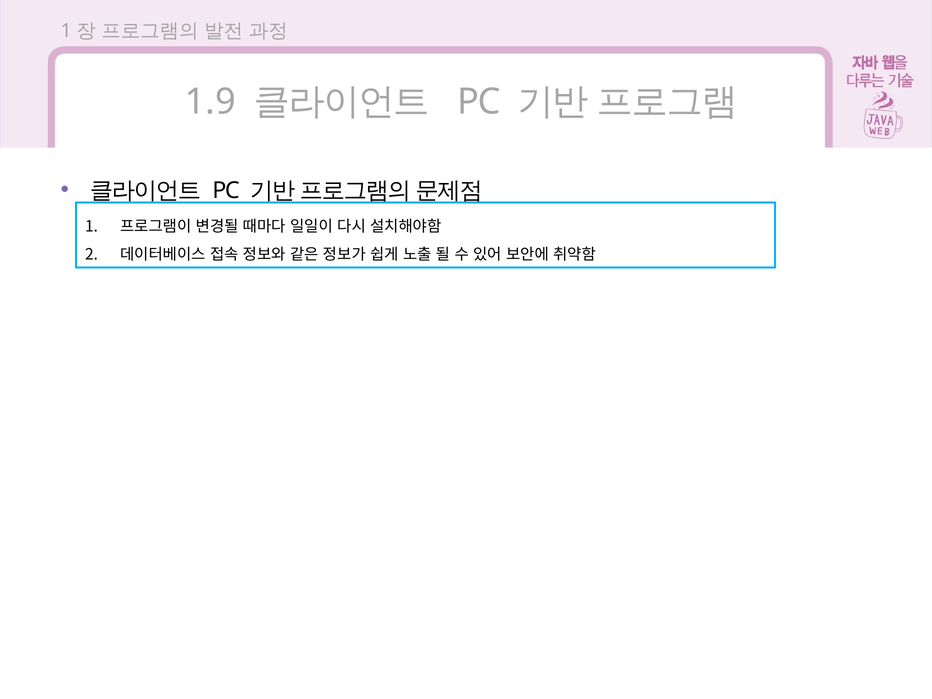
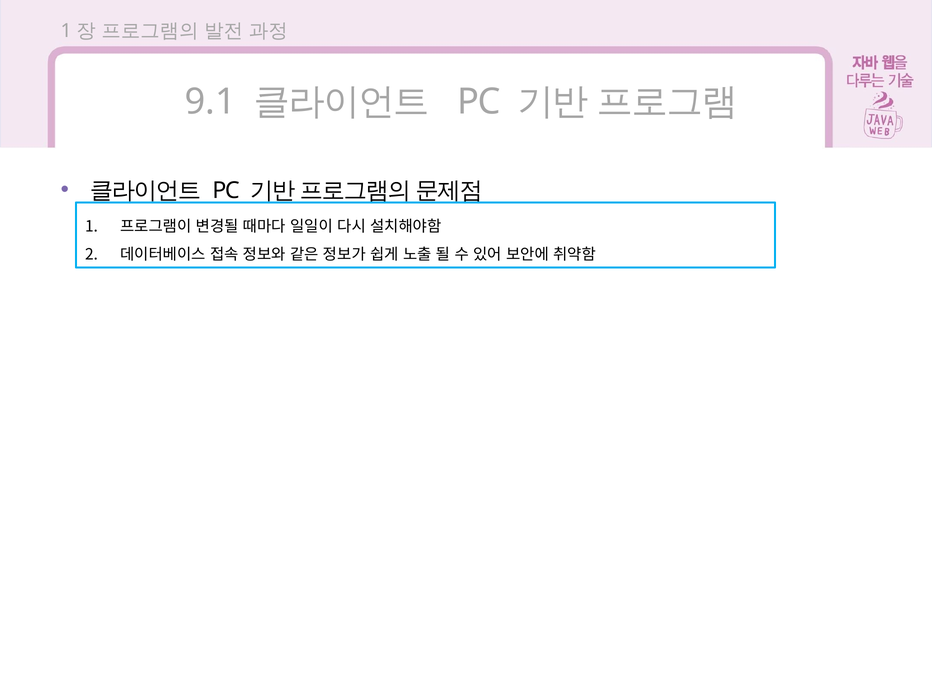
1.9: 1.9 -> 9.1 (210, 102)
